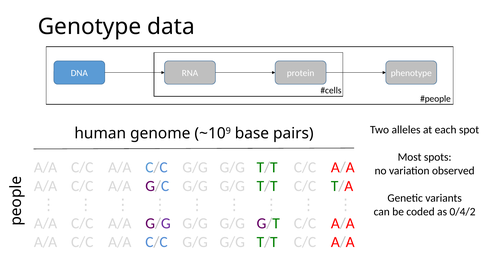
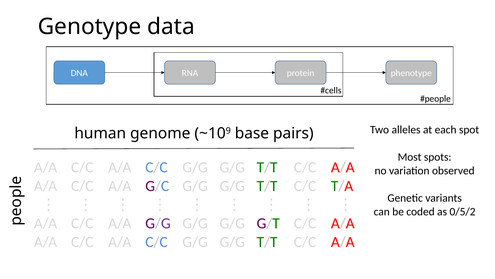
0/4/2: 0/4/2 -> 0/5/2 (463, 211)
